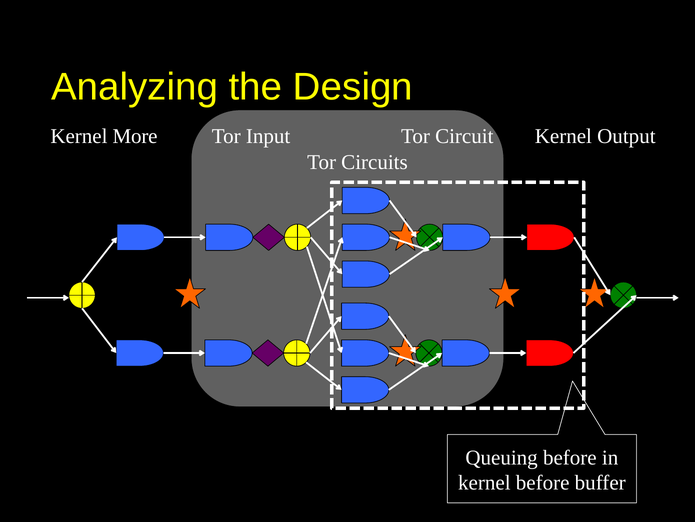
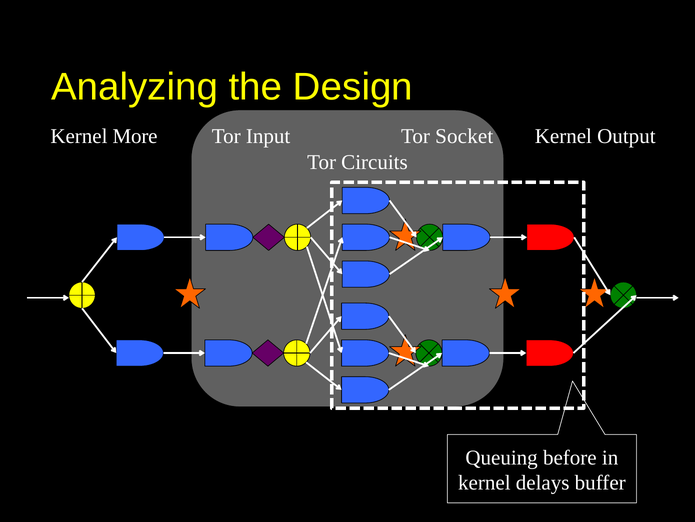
Circuit: Circuit -> Socket (464, 136)
kernel before: before -> delays (543, 483)
